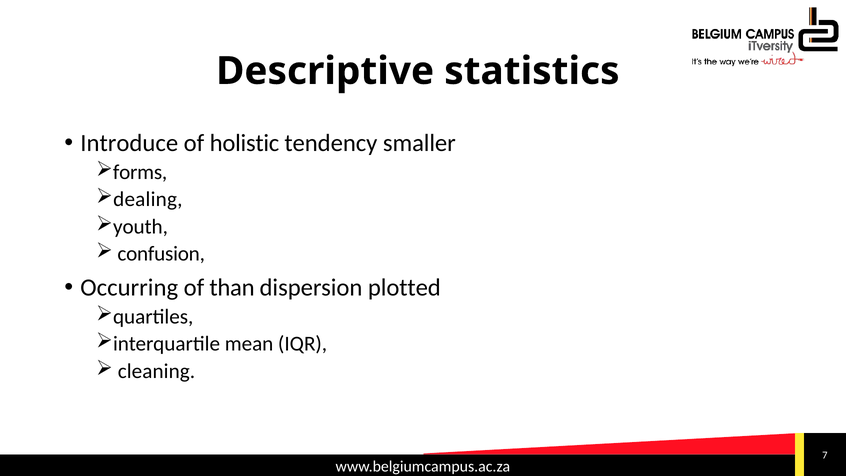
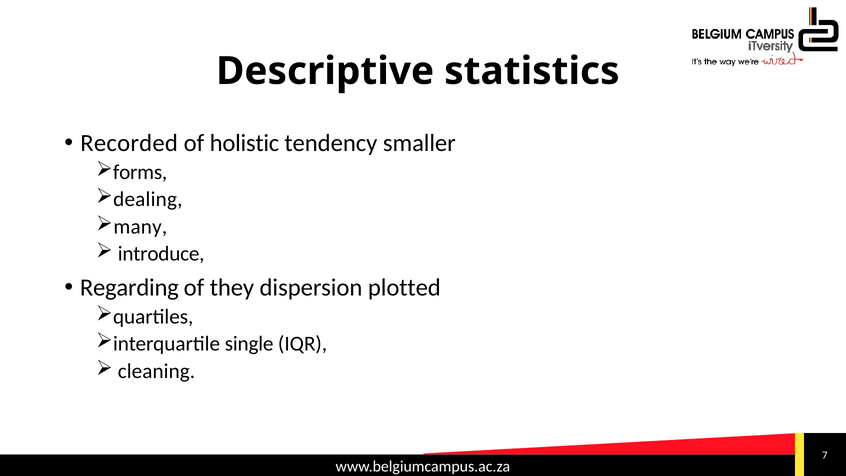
Introduce: Introduce -> Recorded (129, 143)
youth: youth -> many (140, 227)
confusion: confusion -> introduce (161, 254)
Occurring: Occurring -> Regarding (129, 287)
than: than -> they (232, 287)
mean: mean -> single (249, 344)
